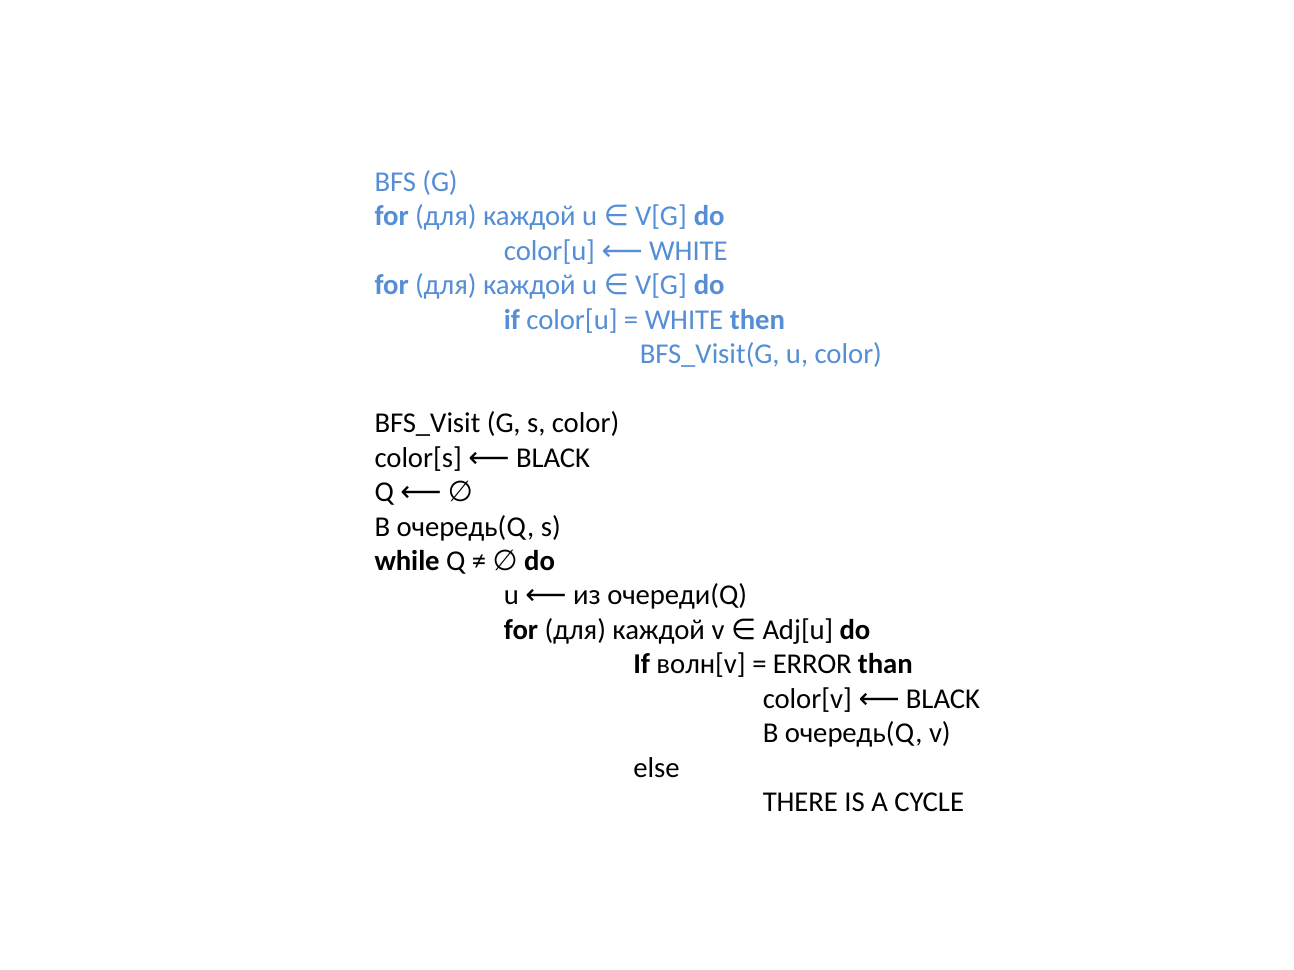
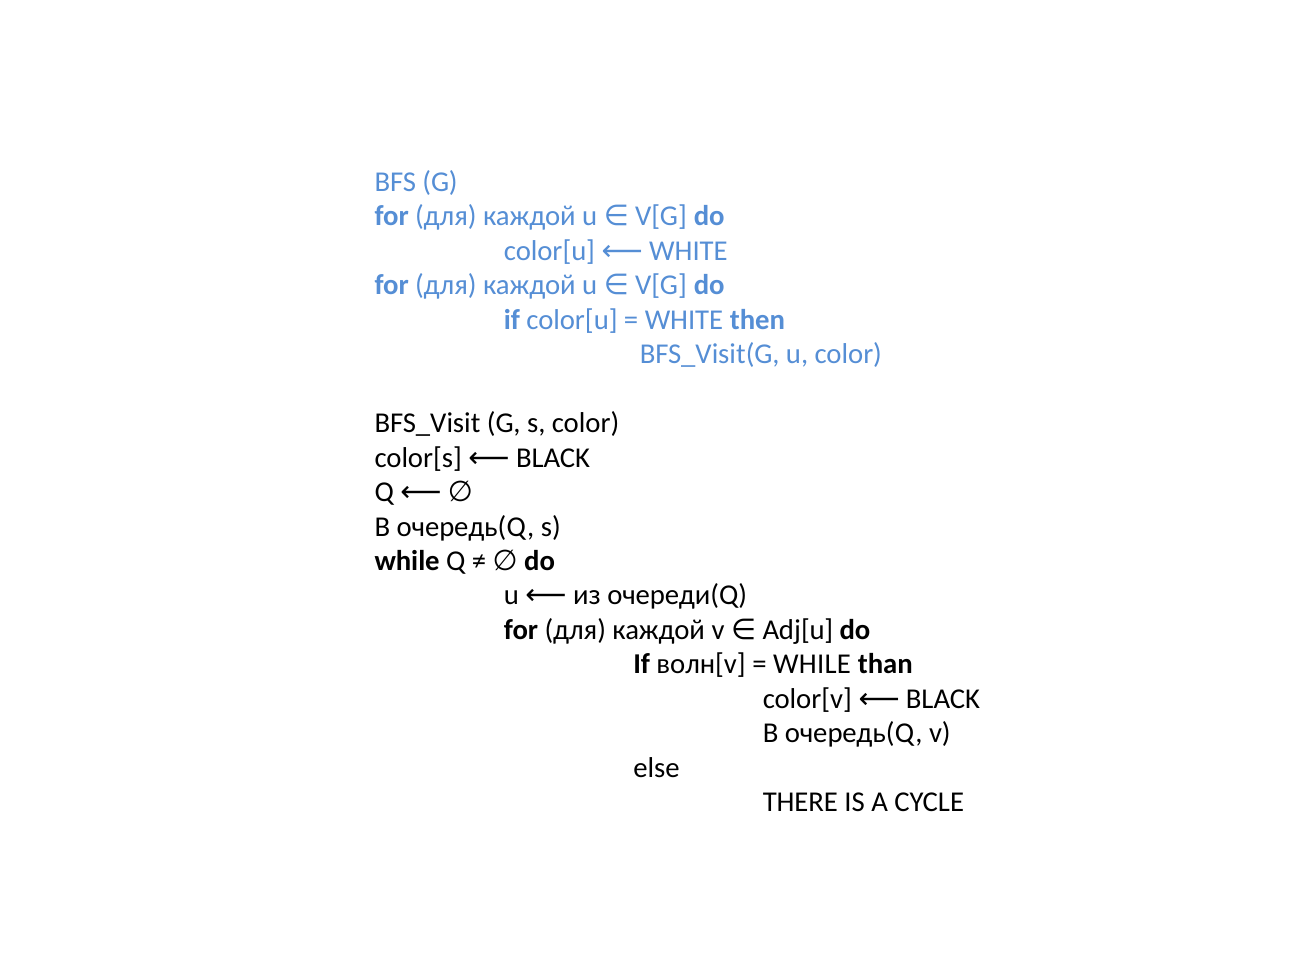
ERROR: ERROR -> WHILE (812, 665)
